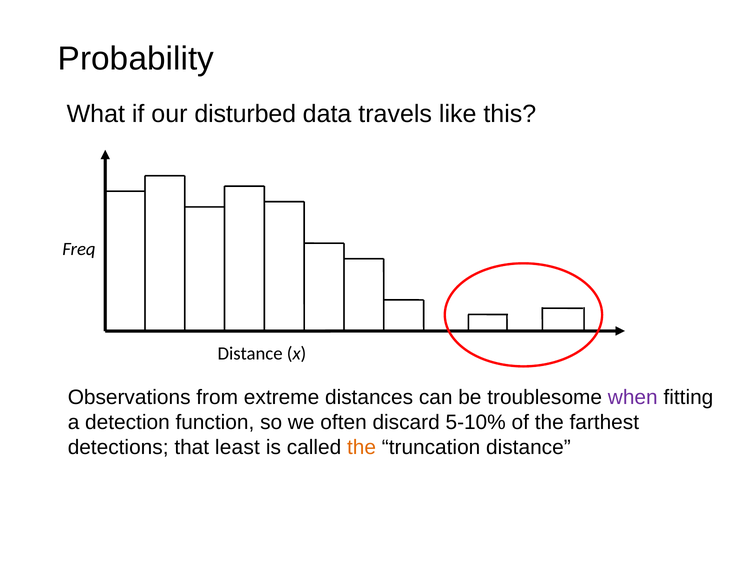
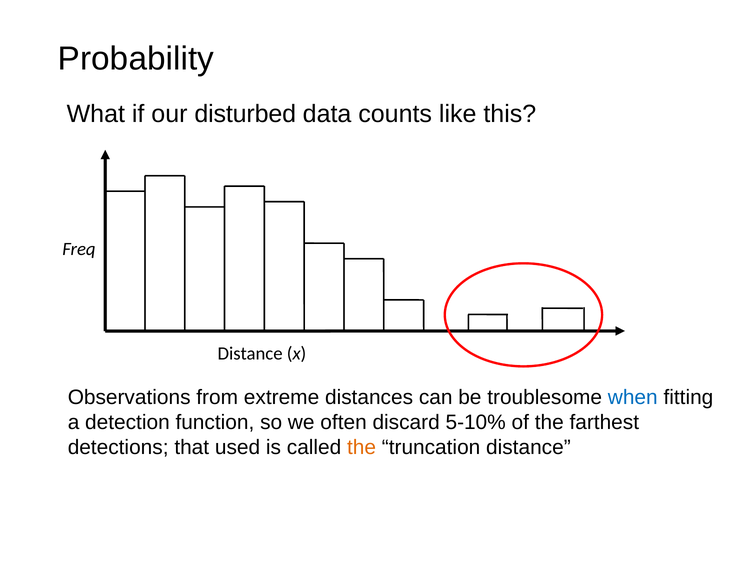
travels: travels -> counts (395, 114)
when colour: purple -> blue (633, 398)
least: least -> used (238, 448)
